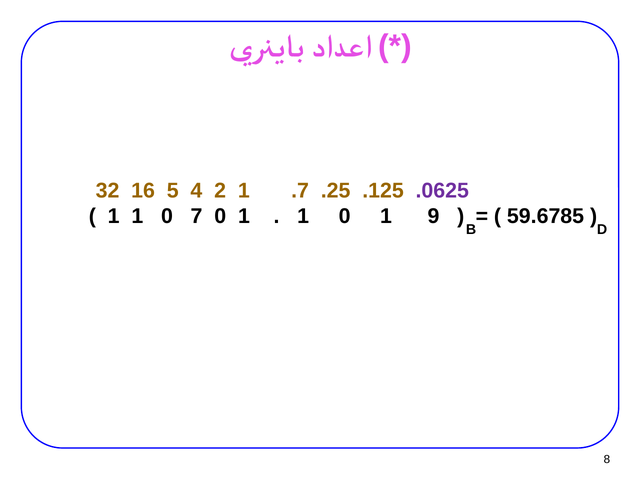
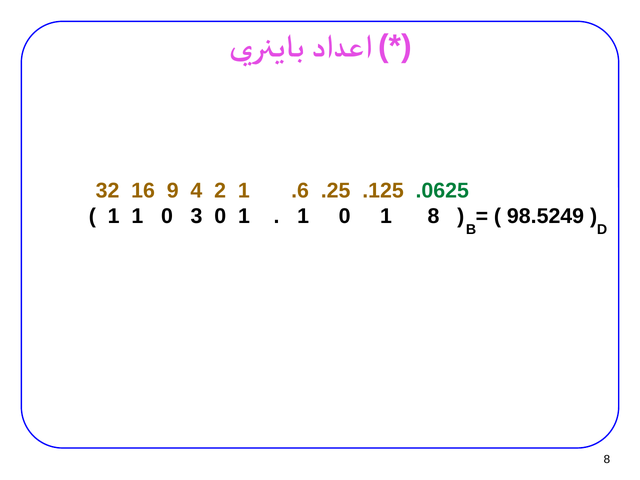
5: 5 -> 9 (173, 191)
.7: .7 -> .6 (300, 191)
.0625 colour: purple -> green (442, 191)
7: 7 -> 3 (197, 216)
1 9: 9 -> 8 (433, 216)
59.6785: 59.6785 -> 98.5249 (546, 216)
